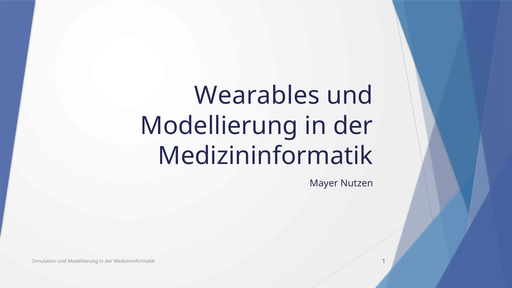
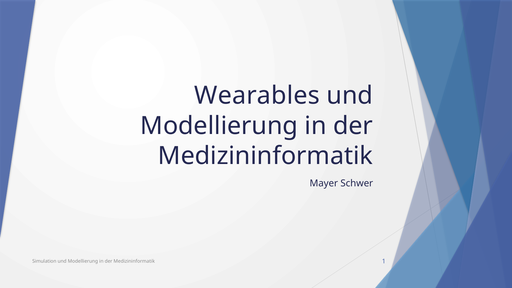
Nutzen: Nutzen -> Schwer (357, 183)
